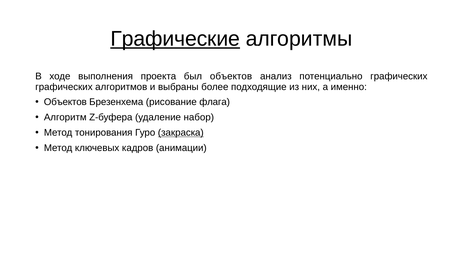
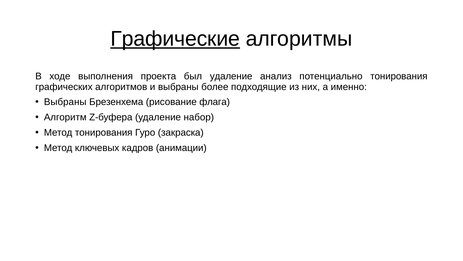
был объектов: объектов -> удаление (231, 76)
потенциально графических: графических -> тонирования (399, 76)
Объектов: Объектов -> Выбраны (65, 102)
закраска underline: present -> none (181, 132)
